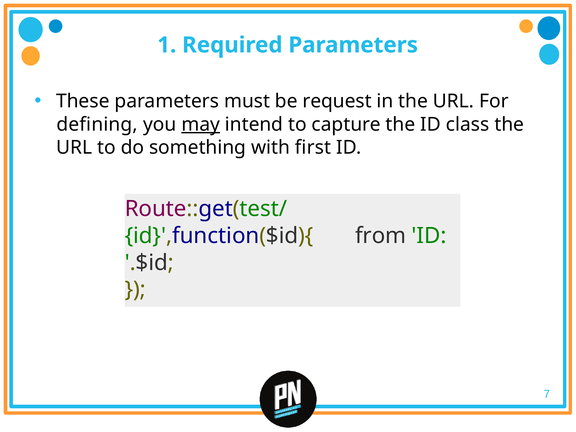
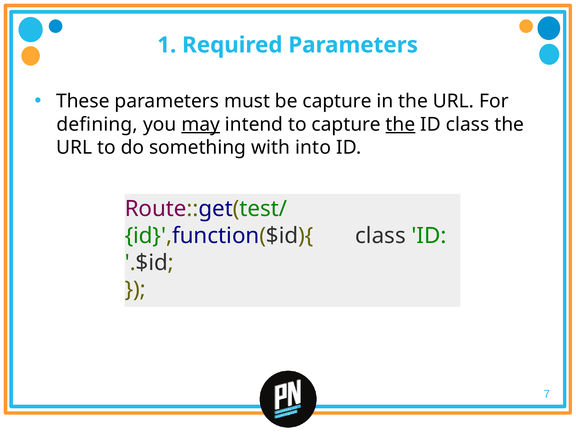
be request: request -> capture (337, 101)
the underline: none -> present (400, 124)
first: first -> into (313, 147)
from: from -> class (380, 236)
